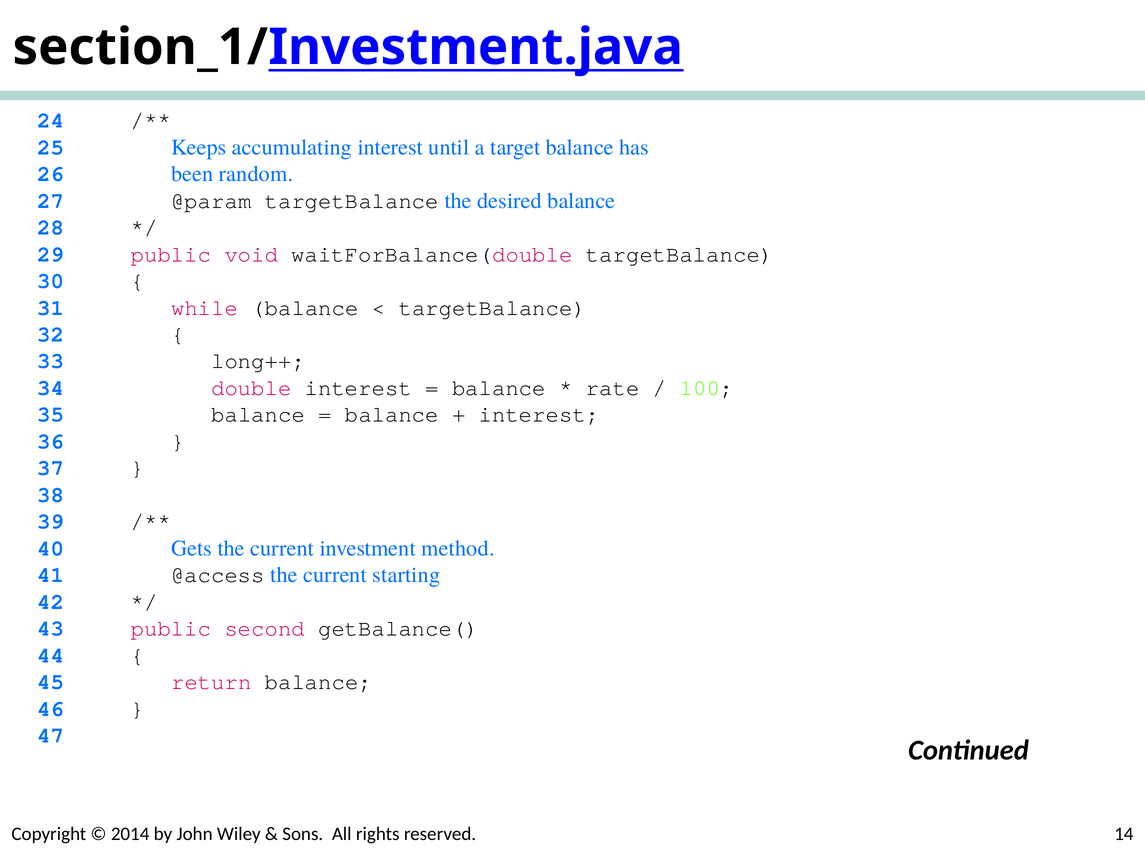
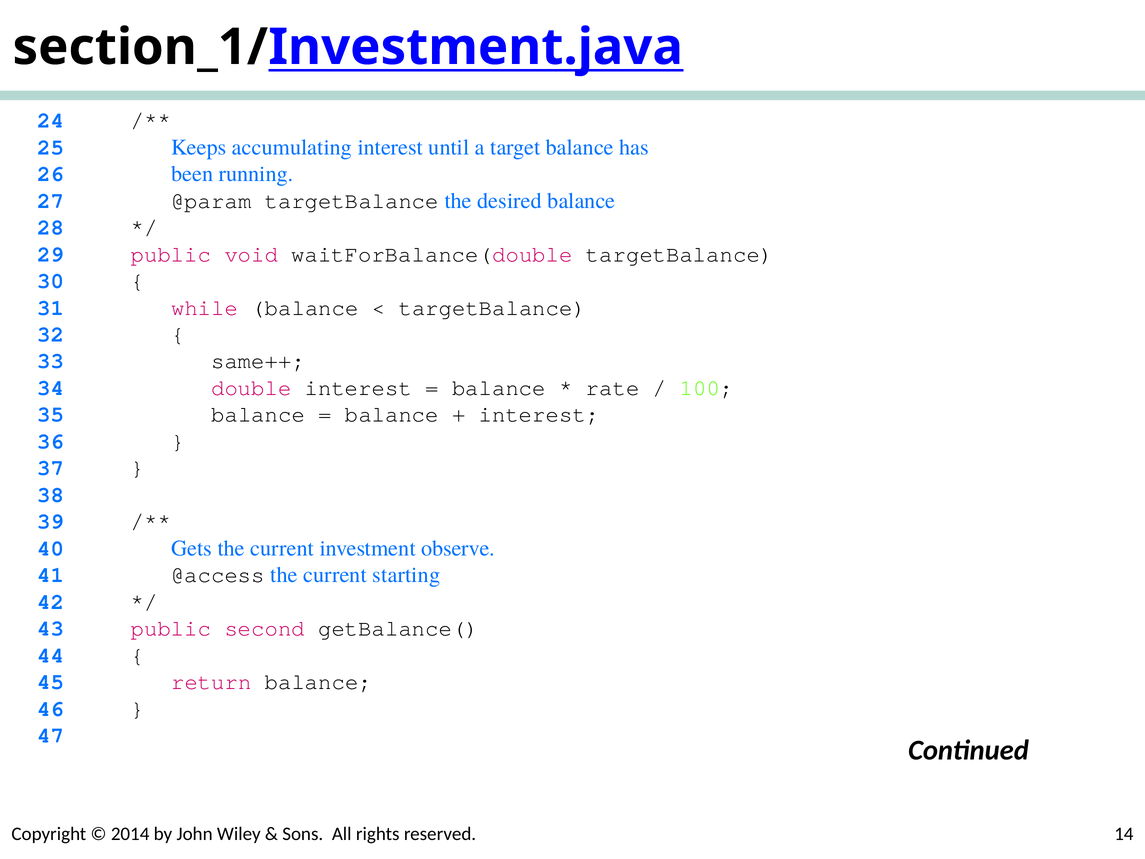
random: random -> running (256, 174)
long++: long++ -> same++ (258, 361)
method: method -> observe (458, 548)
